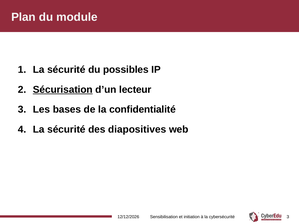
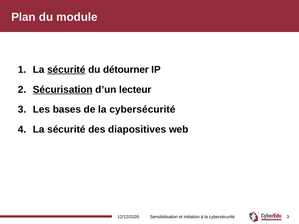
sécurité underline: none -> present (66, 70)
possibles: possibles -> détourner (126, 70)
de la confidentialité: confidentialité -> cybersécurité (142, 110)
